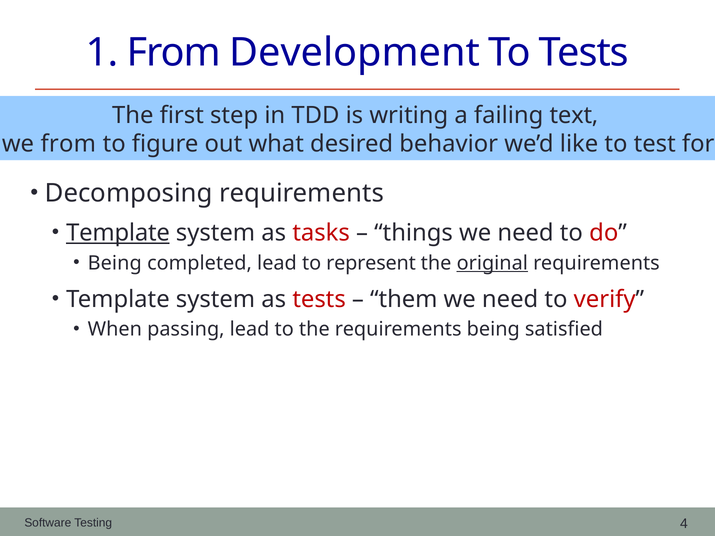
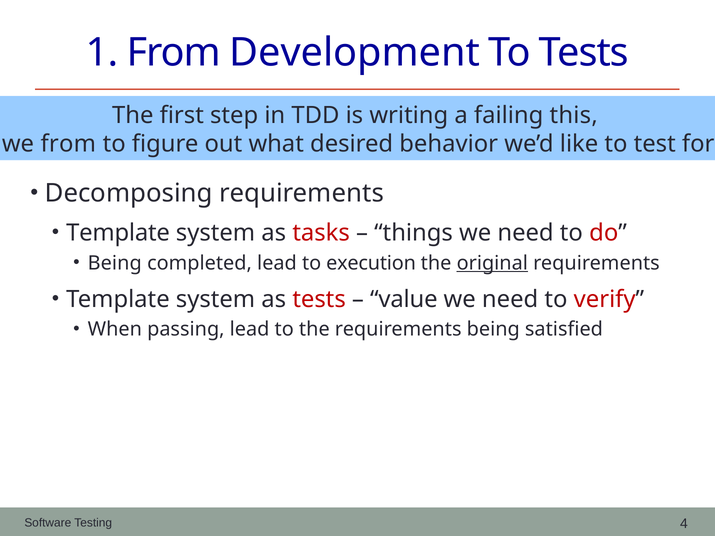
text: text -> this (574, 116)
Template underline: present -> none (118, 233)
represent: represent -> execution (371, 263)
them: them -> value (404, 300)
